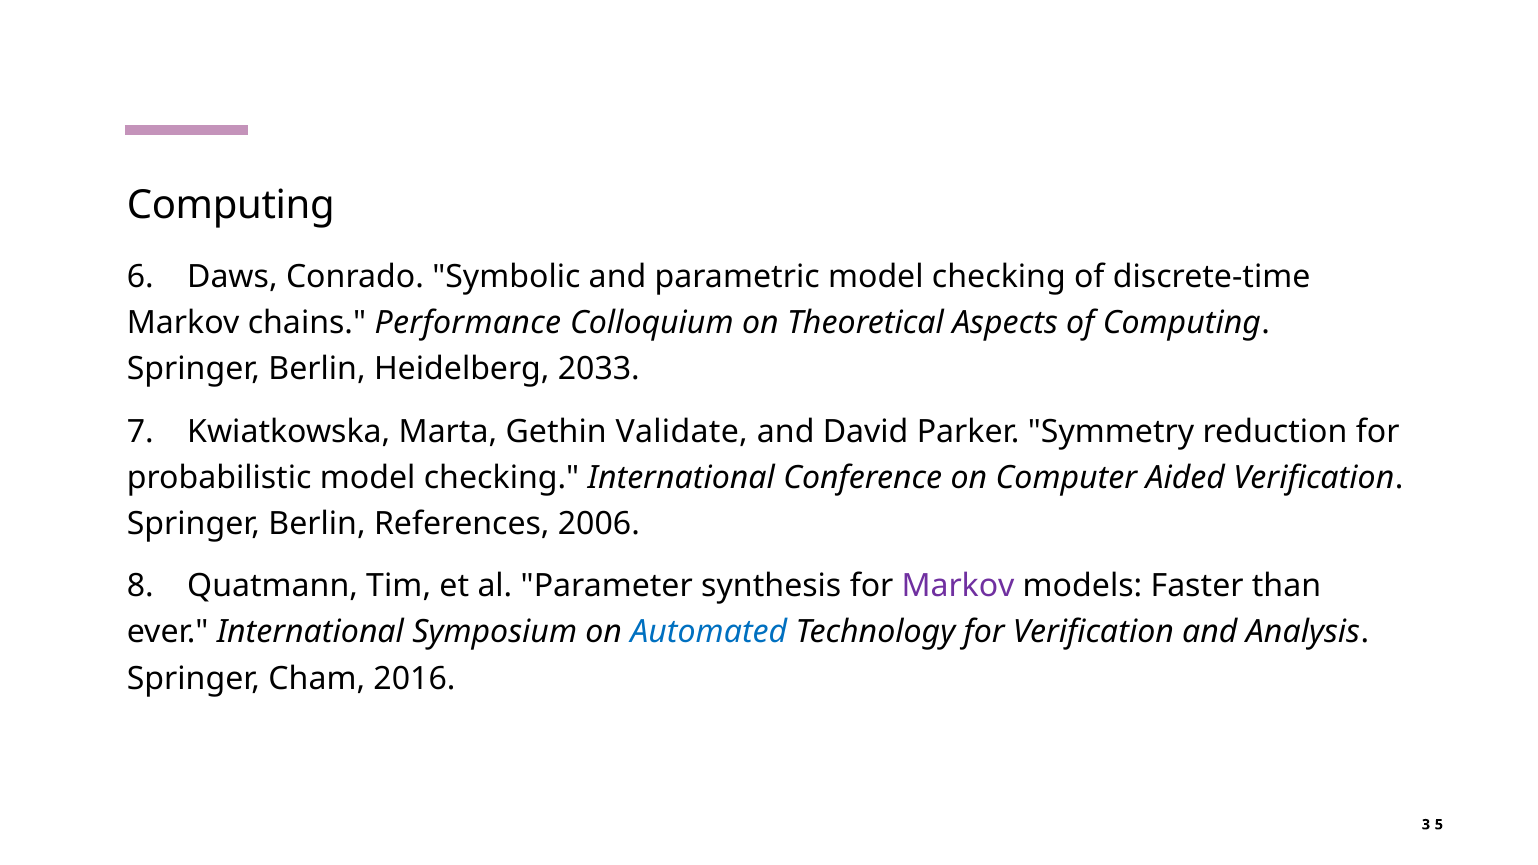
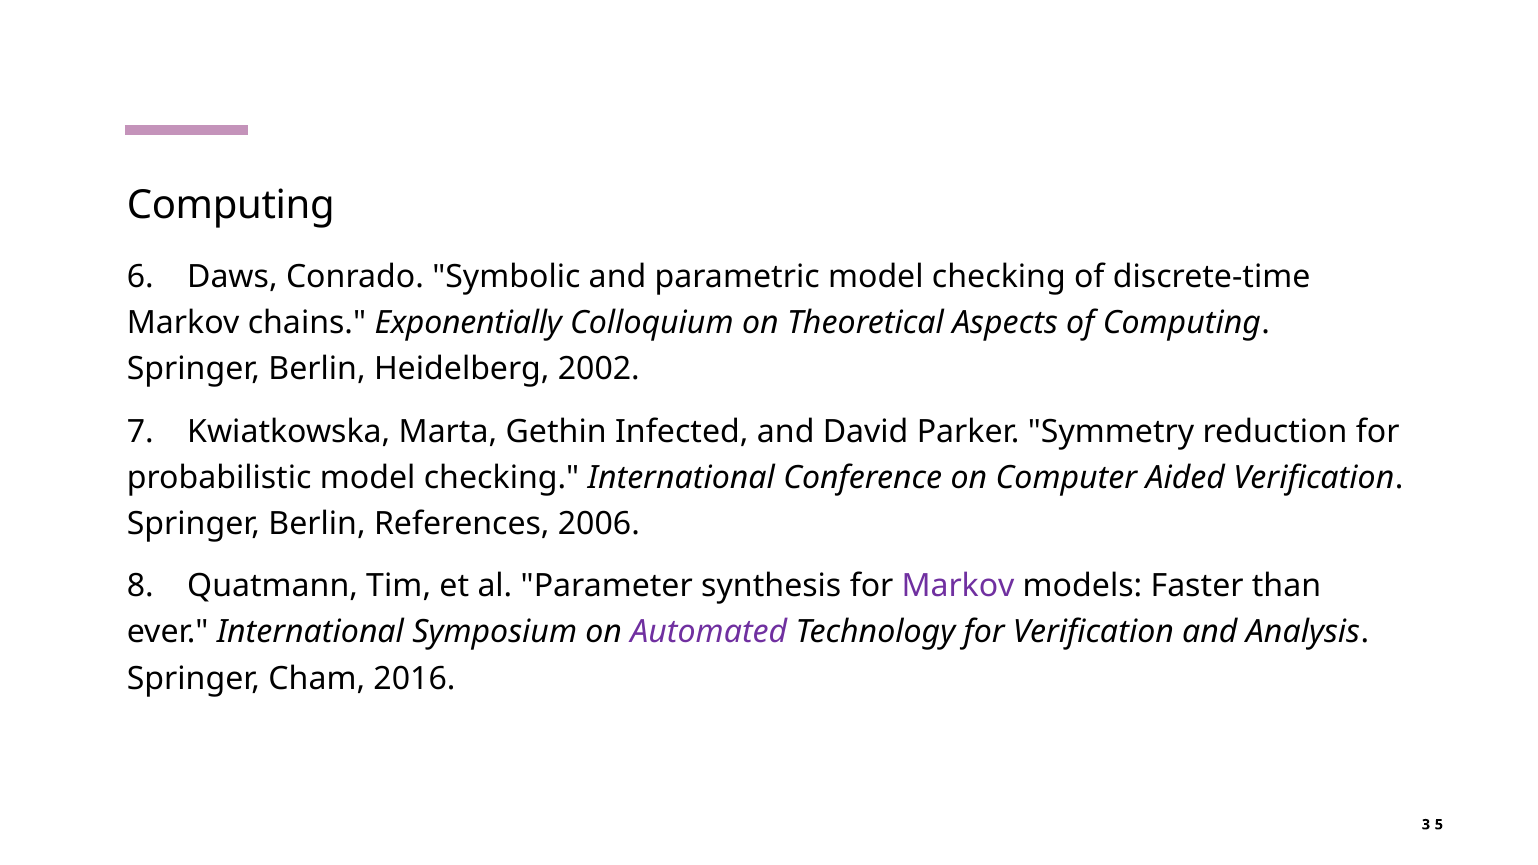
Performance: Performance -> Exponentially (468, 323)
2033: 2033 -> 2002 (599, 369)
Validate: Validate -> Infected (682, 432)
Automated colour: blue -> purple (709, 632)
